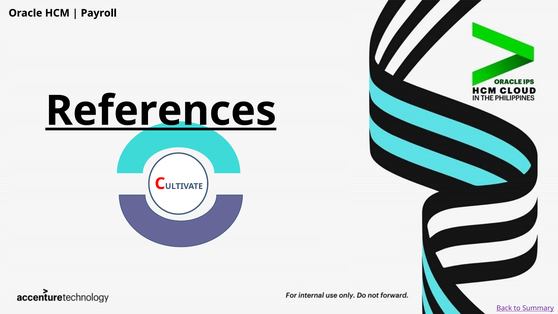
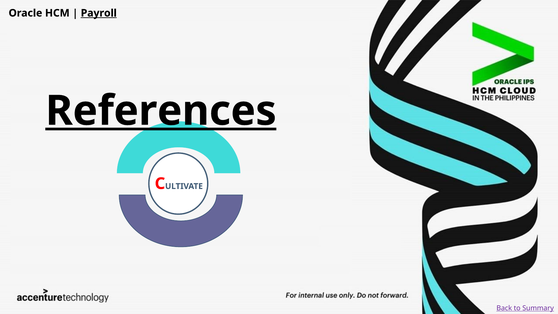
Payroll underline: none -> present (99, 13)
